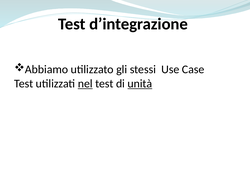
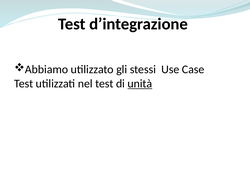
nel underline: present -> none (85, 84)
